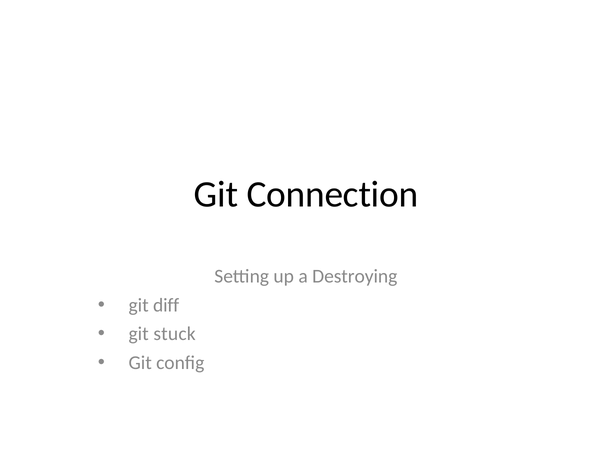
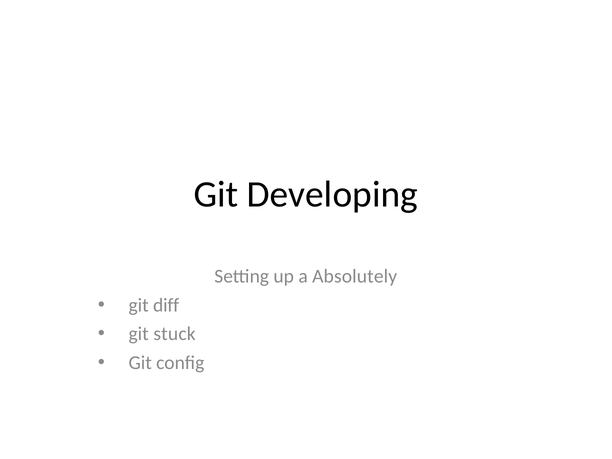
Connection: Connection -> Developing (332, 194)
Destroying: Destroying -> Absolutely (355, 276)
